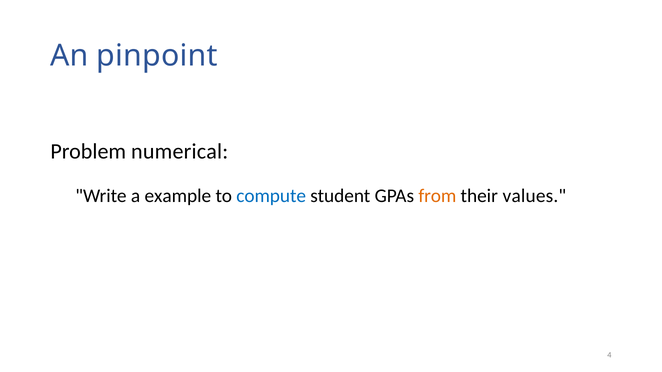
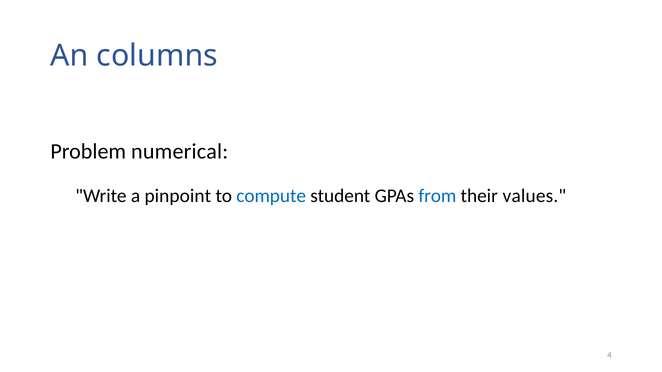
pinpoint: pinpoint -> columns (157, 56)
example: example -> pinpoint (178, 196)
from colour: orange -> blue (437, 196)
